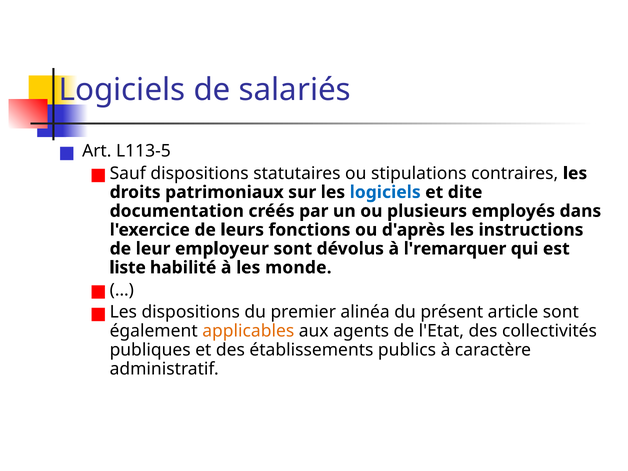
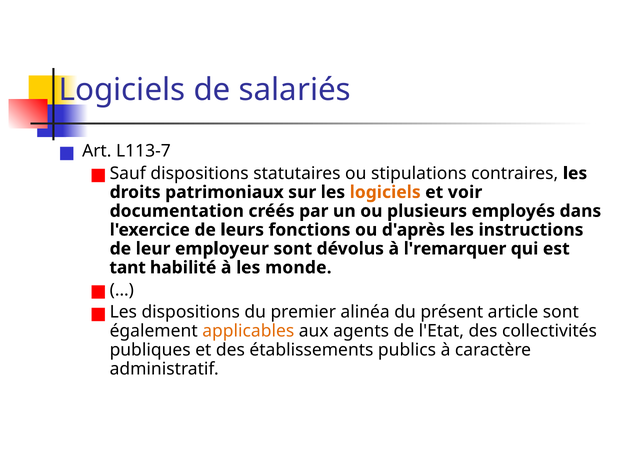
L113-5: L113-5 -> L113-7 (143, 151)
logiciels colour: blue -> orange (385, 192)
dite: dite -> voir (465, 192)
liste: liste -> tant (128, 268)
